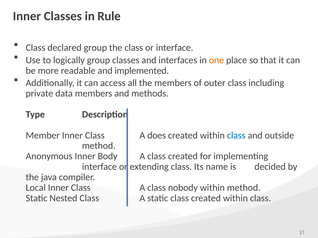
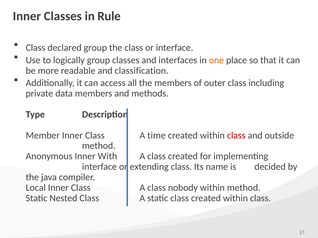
implemented: implemented -> classification (142, 71)
does: does -> time (157, 136)
class colour: blue -> red (236, 136)
Body: Body -> With (107, 157)
